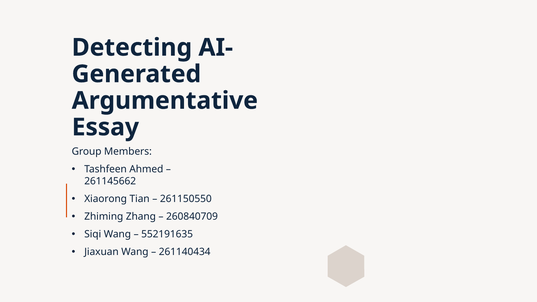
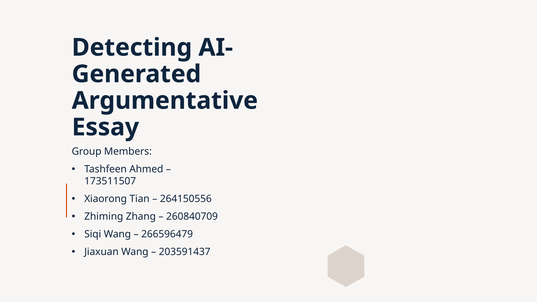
261145662: 261145662 -> 173511507 (110, 181)
261150550: 261150550 -> 264150556 (186, 199)
552191635: 552191635 -> 266596479 (167, 234)
261140434: 261140434 -> 203591437 (185, 252)
